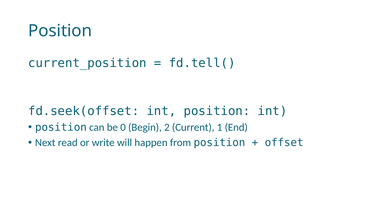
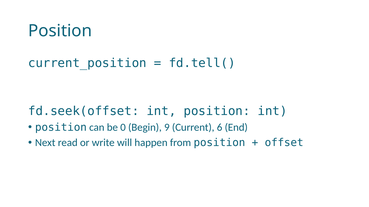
2: 2 -> 9 (167, 128)
1: 1 -> 6 (220, 128)
